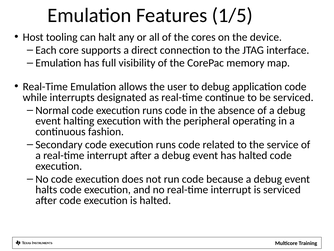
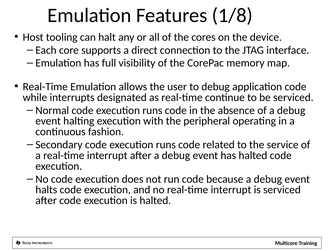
1/5: 1/5 -> 1/8 (232, 15)
